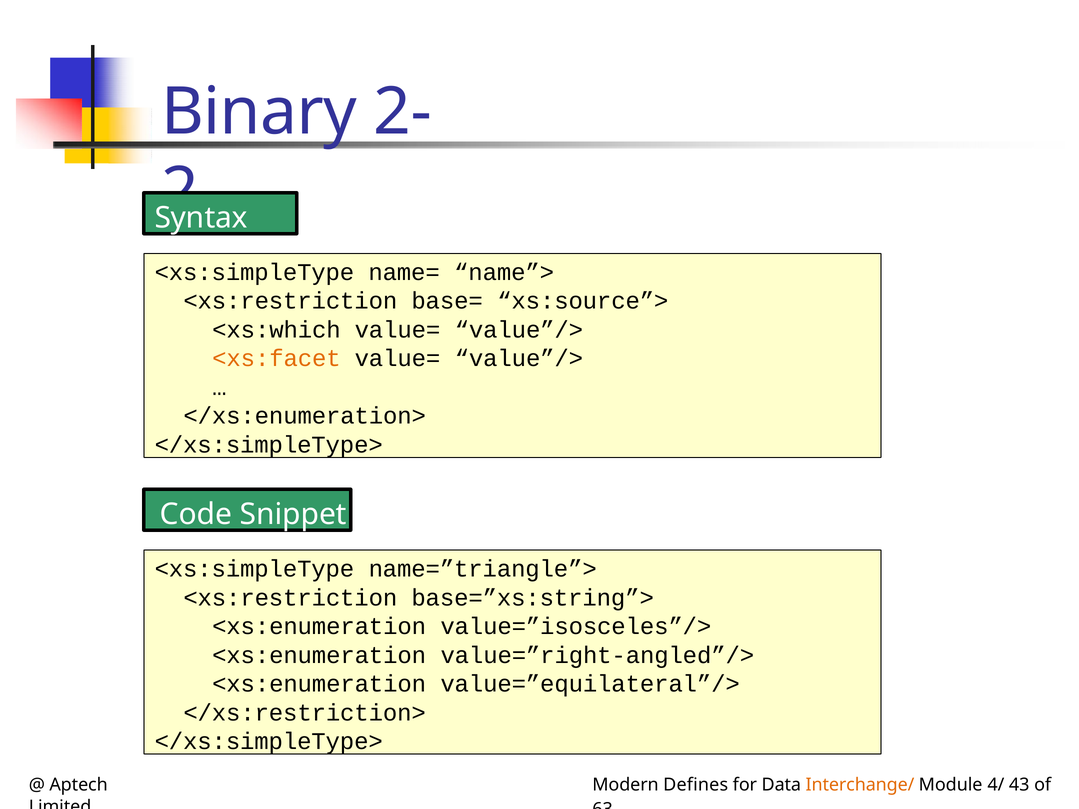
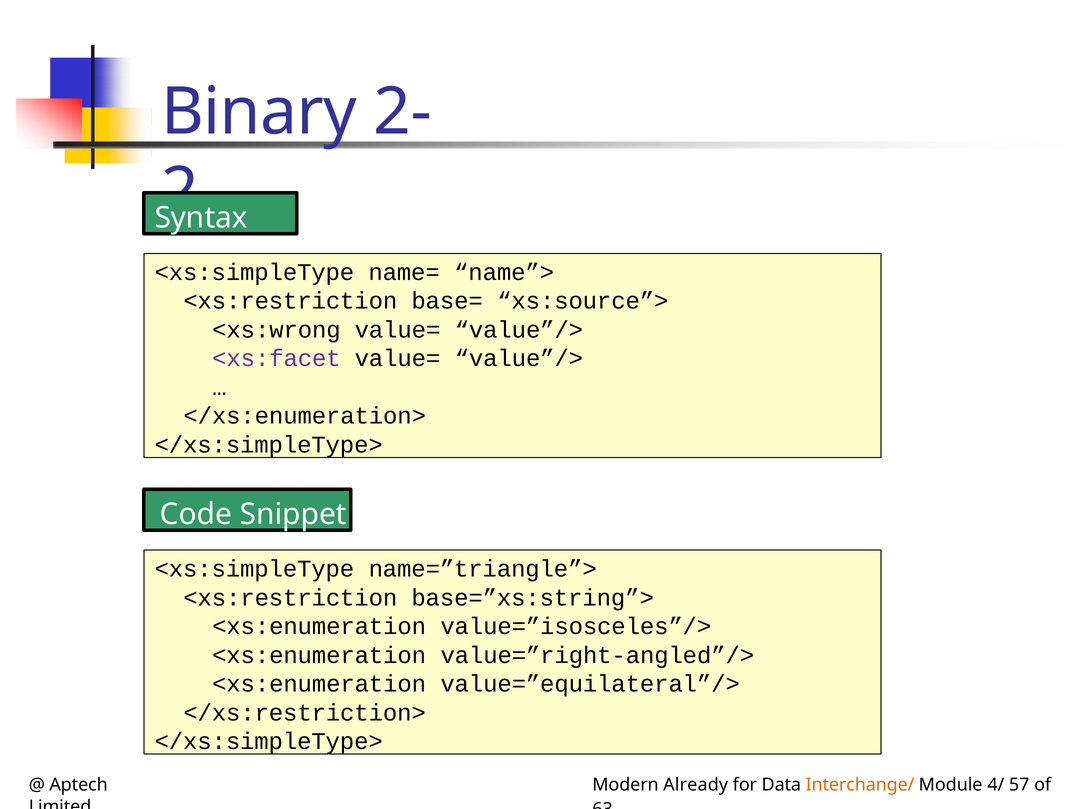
<xs:which: <xs:which -> <xs:wrong (276, 330)
<xs:facet colour: orange -> purple (276, 359)
Defines: Defines -> Already (696, 785)
43: 43 -> 57 (1019, 785)
